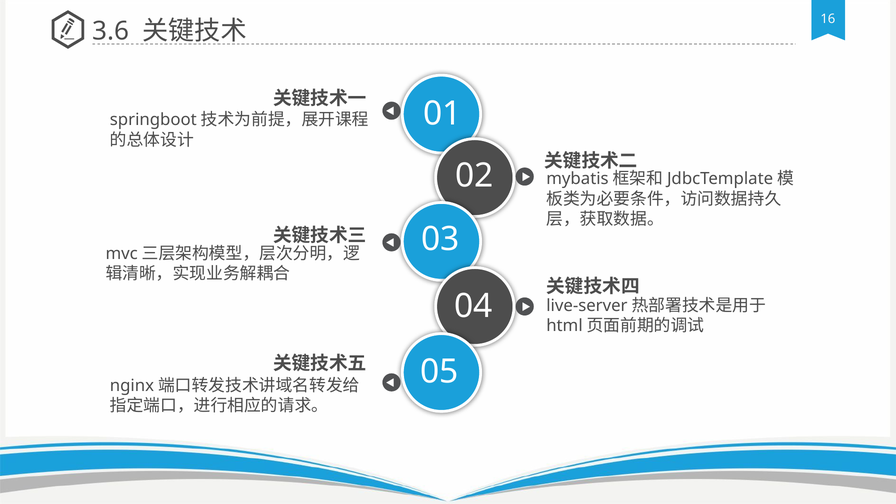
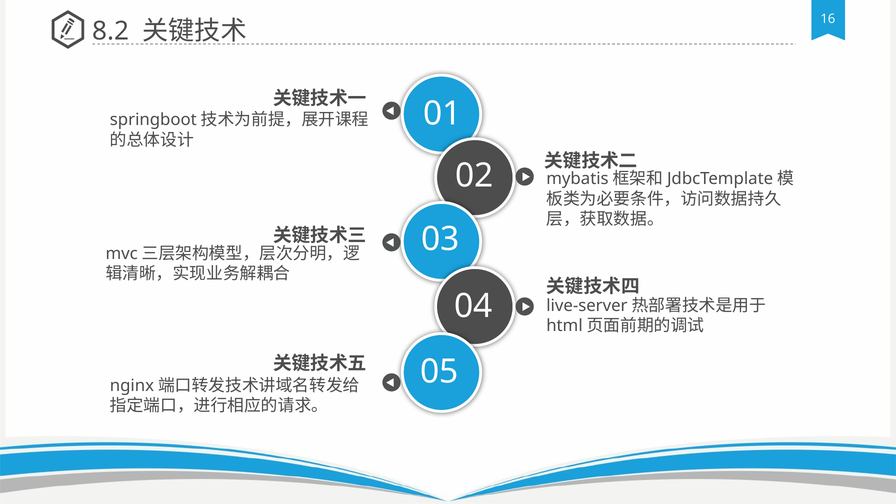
3.6: 3.6 -> 8.2 (111, 31)
